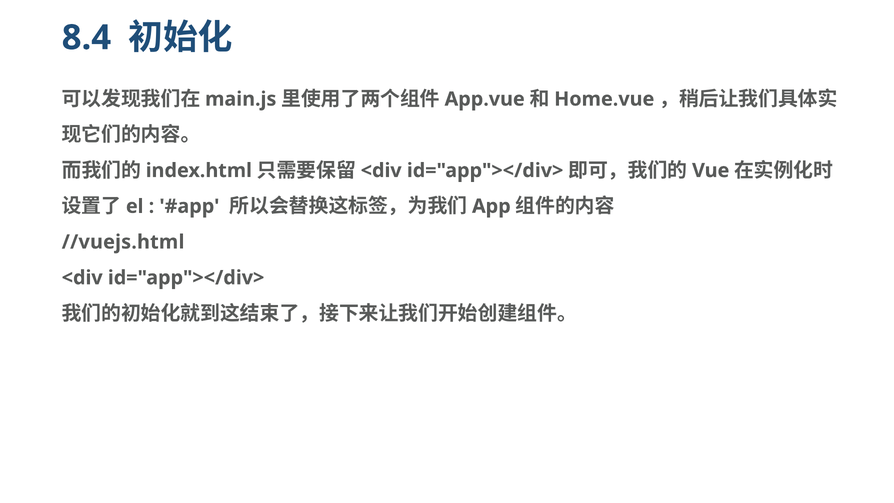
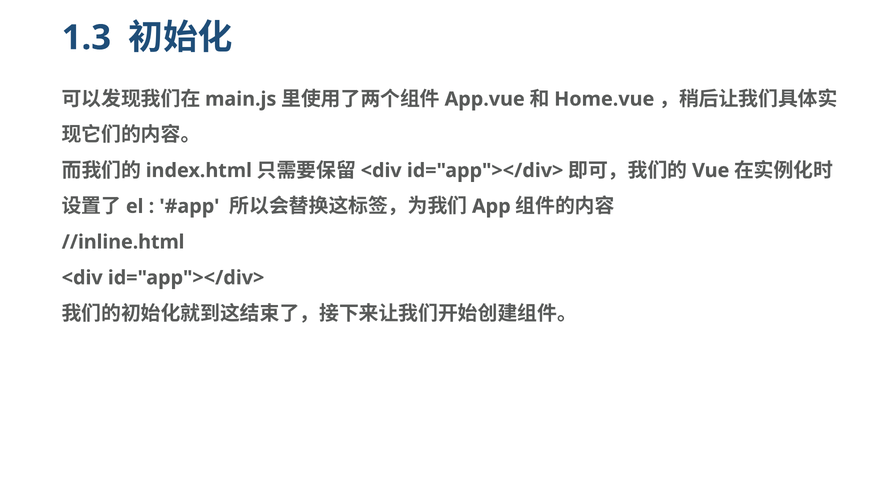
8.4: 8.4 -> 1.3 (86, 38)
//vuejs.html: //vuejs.html -> //inline.html (123, 242)
